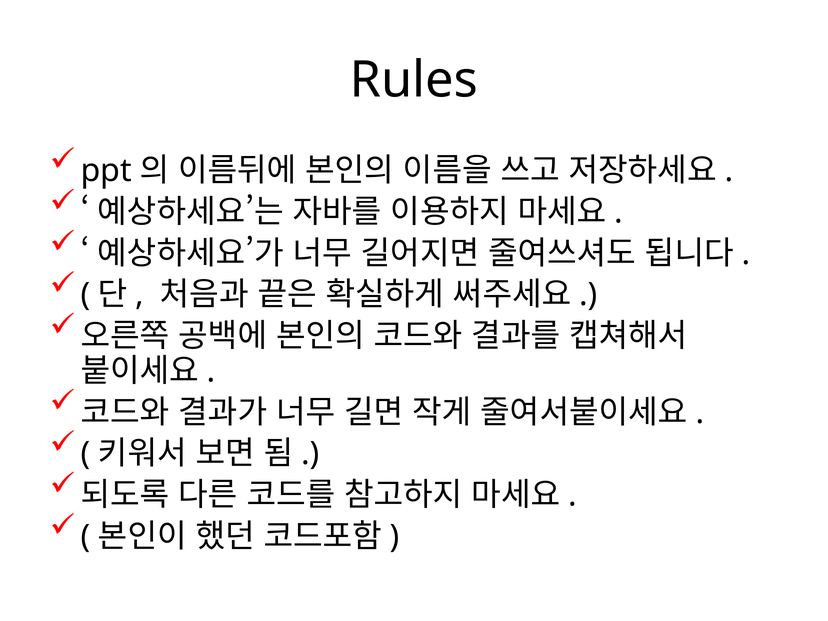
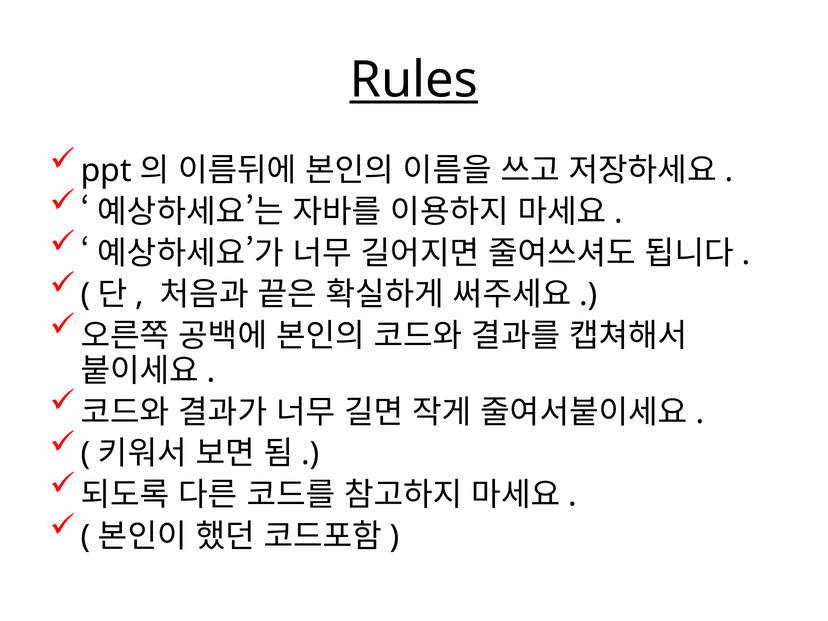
Rules underline: none -> present (414, 80)
